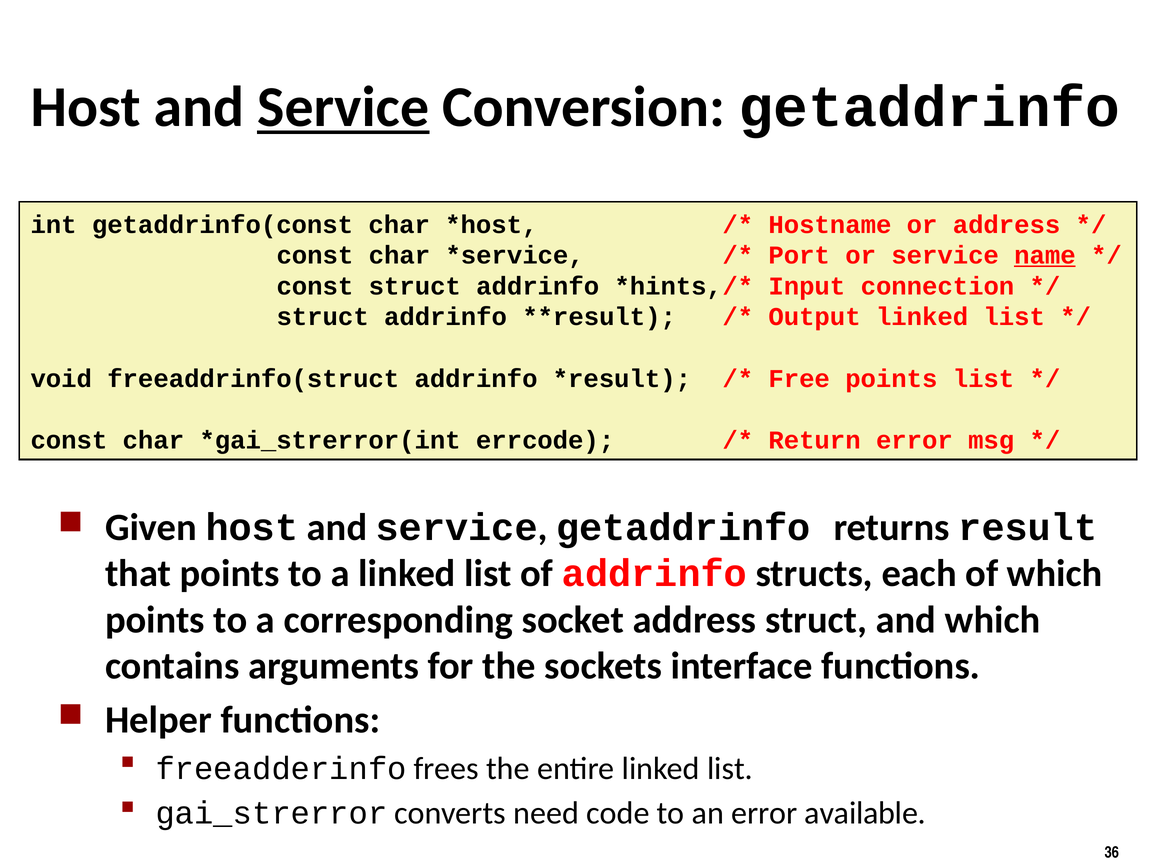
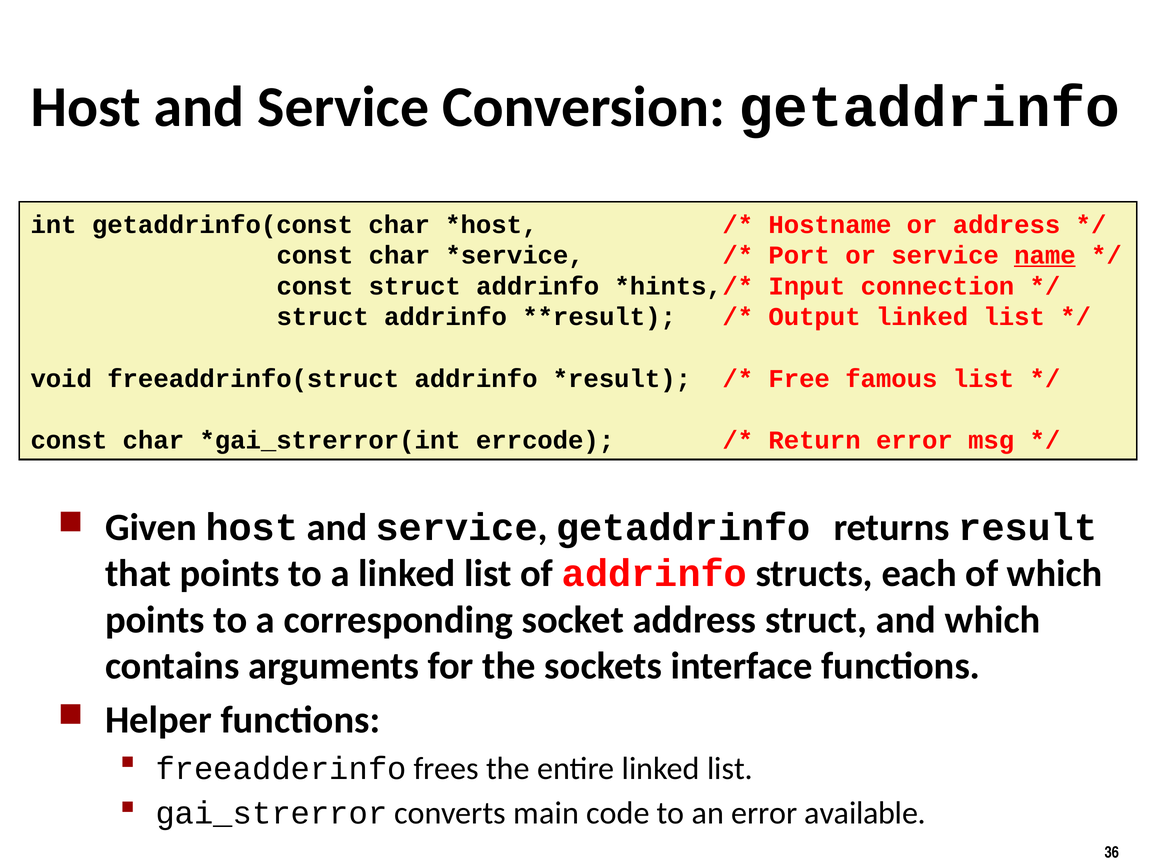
Service underline: present -> none (343, 107)
Free points: points -> famous (891, 379)
need: need -> main (546, 813)
